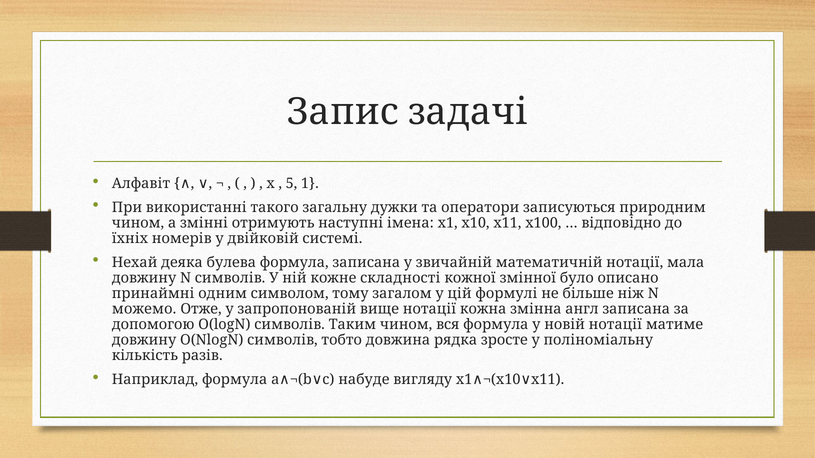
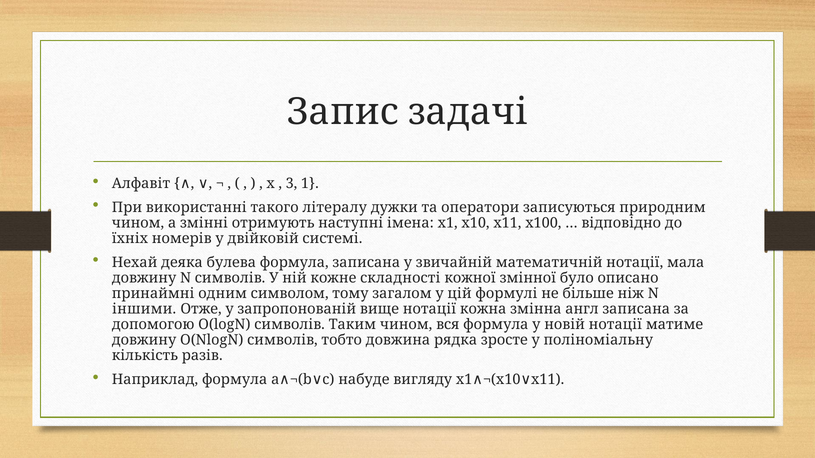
5: 5 -> 3 (291, 184)
загальну: загальну -> літералу (335, 207)
можемо: можемо -> іншими (144, 309)
